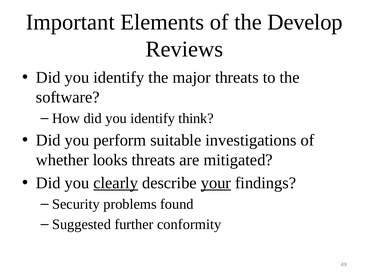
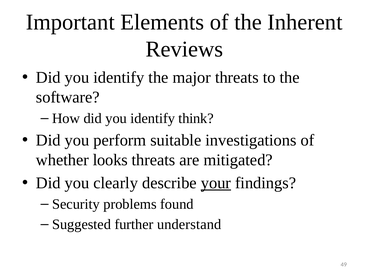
Develop: Develop -> Inherent (305, 22)
clearly underline: present -> none (116, 183)
conformity: conformity -> understand (189, 224)
